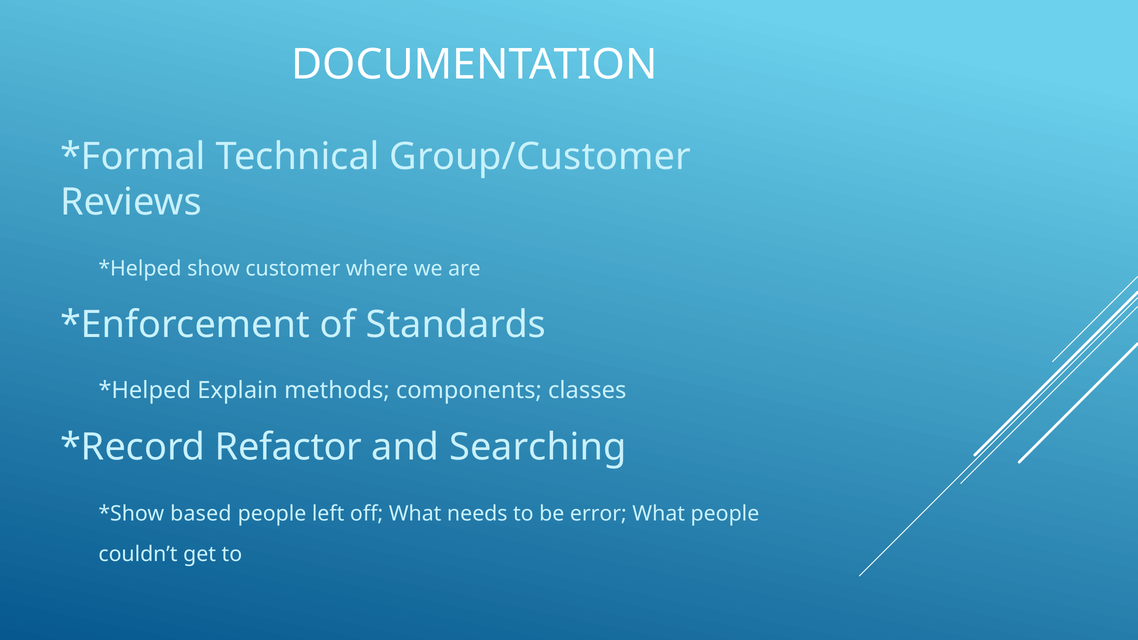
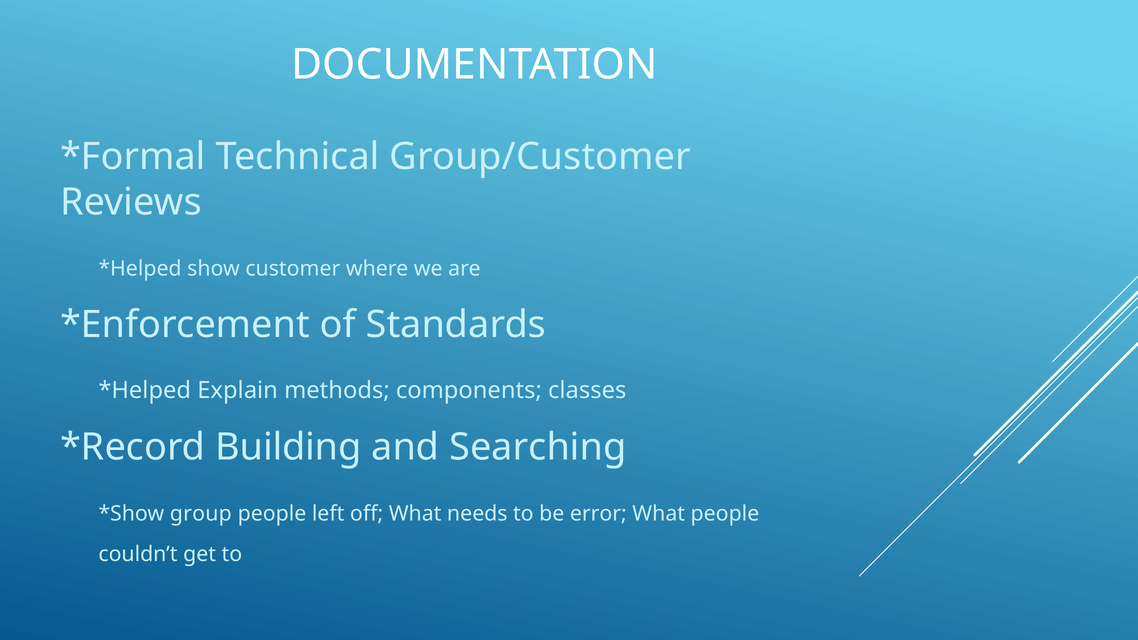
Refactor: Refactor -> Building (288, 447)
based: based -> group (201, 514)
